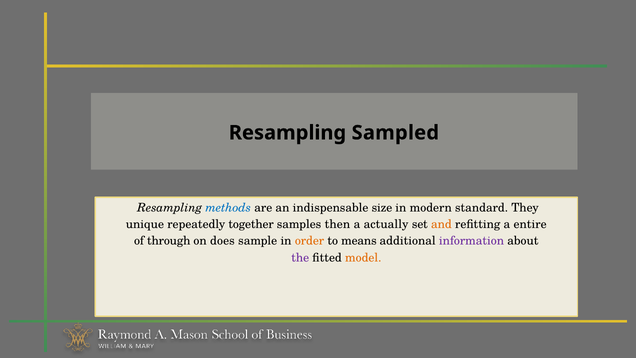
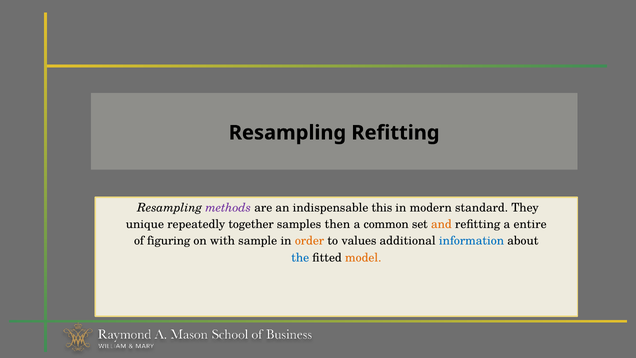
Resampling Sampled: Sampled -> Refitting (395, 133)
methods colour: blue -> purple (228, 207)
size: size -> this (382, 207)
actually: actually -> common (386, 224)
through: through -> figuring (169, 241)
does: does -> with (222, 241)
means: means -> values (359, 241)
information colour: purple -> blue (472, 241)
the colour: purple -> blue (300, 258)
